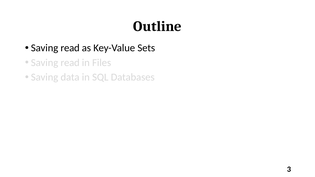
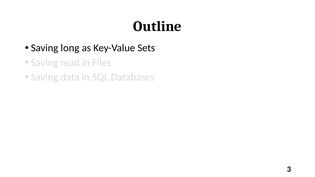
read: read -> long (70, 48)
